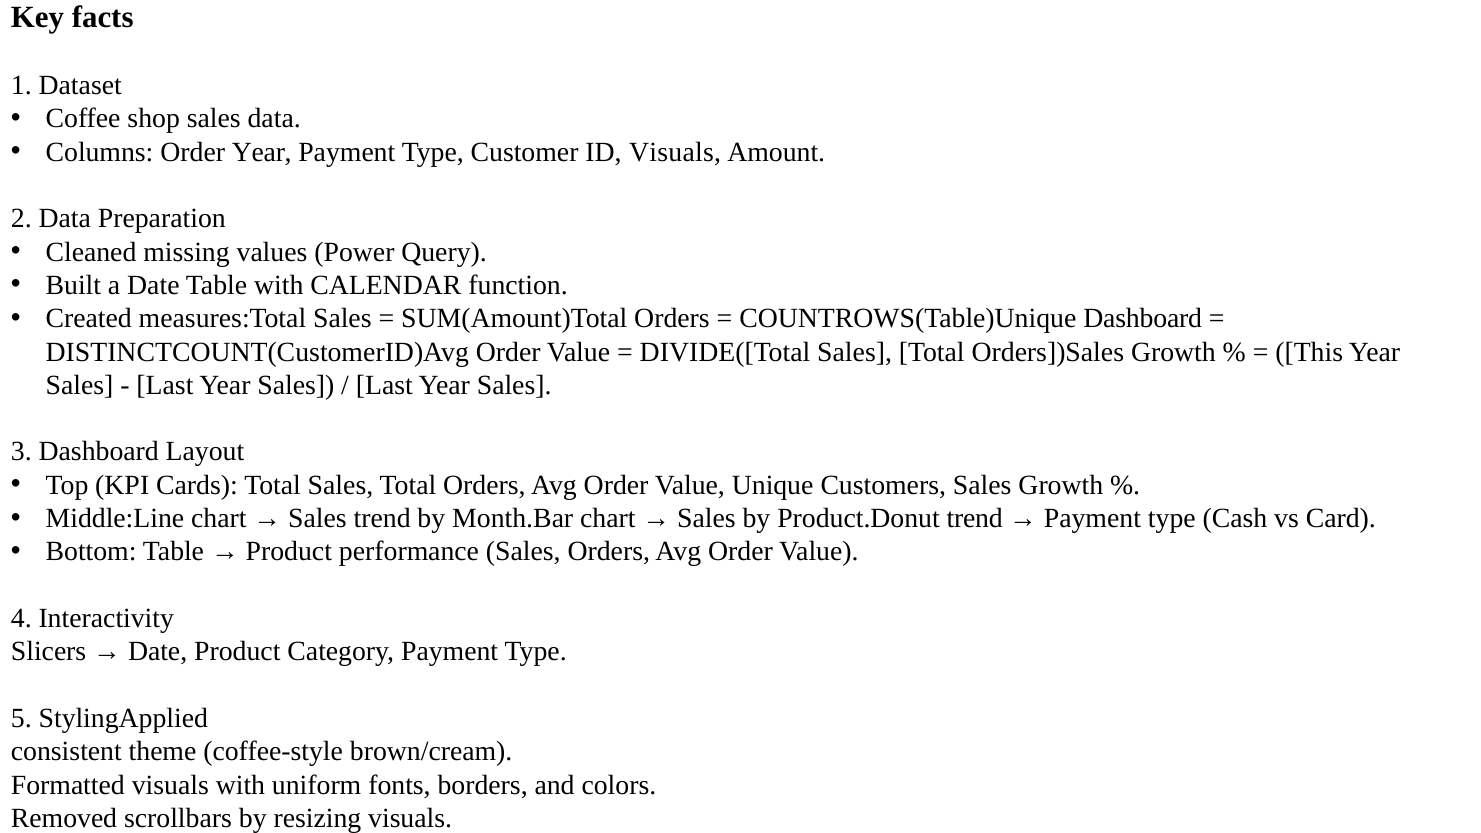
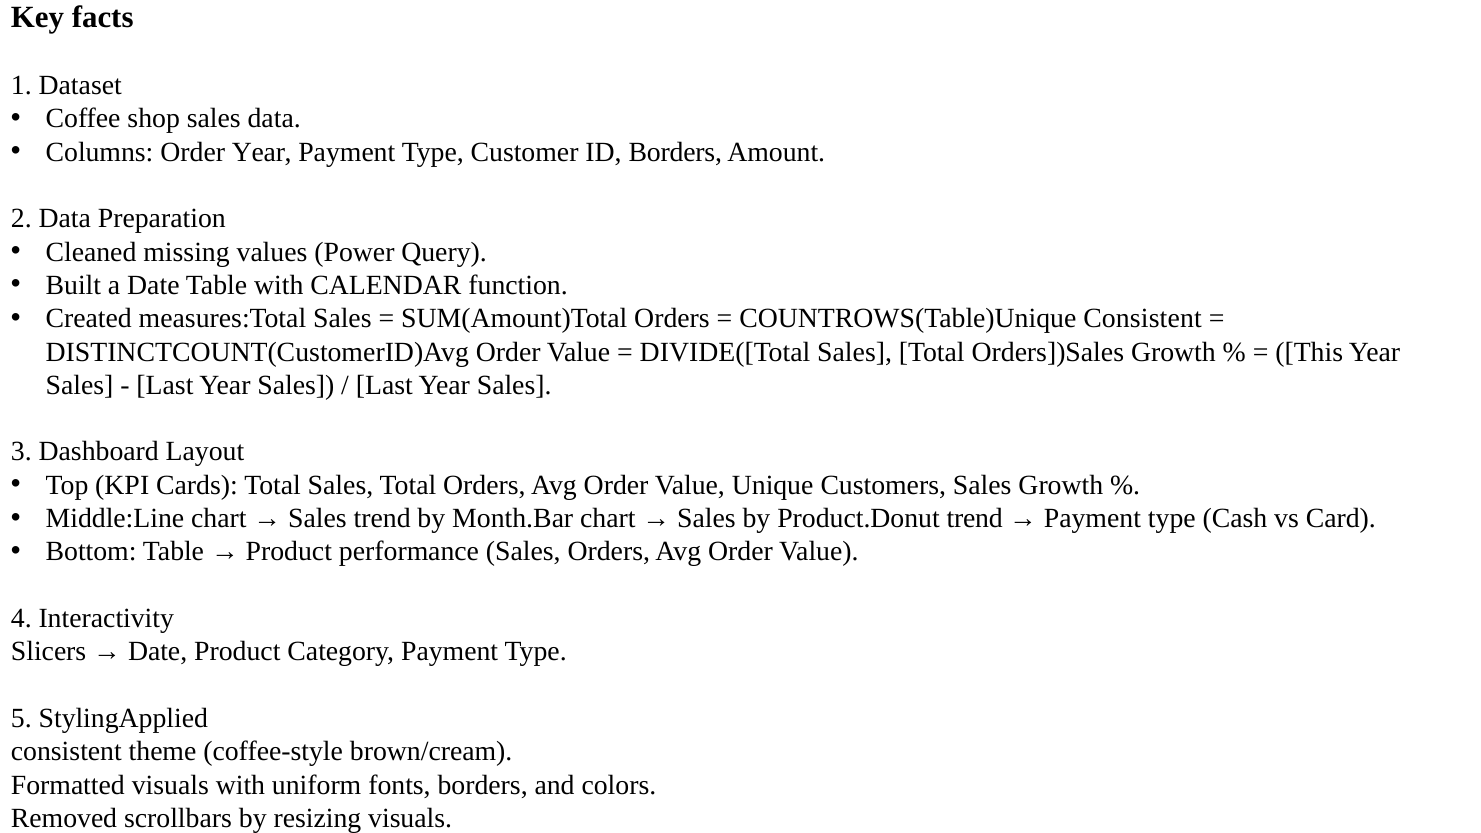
ID Visuals: Visuals -> Borders (675, 152)
COUNTROWS(Table)Unique Dashboard: Dashboard -> Consistent (1143, 319)
